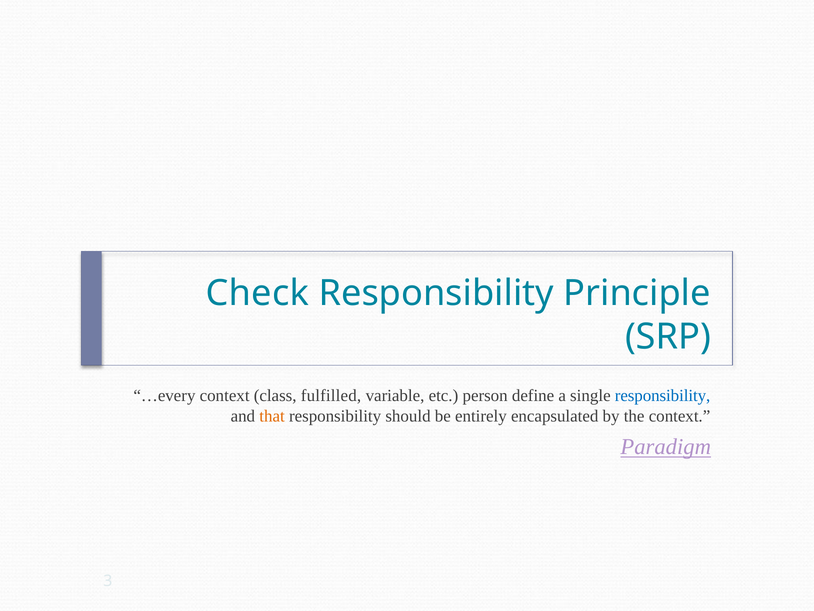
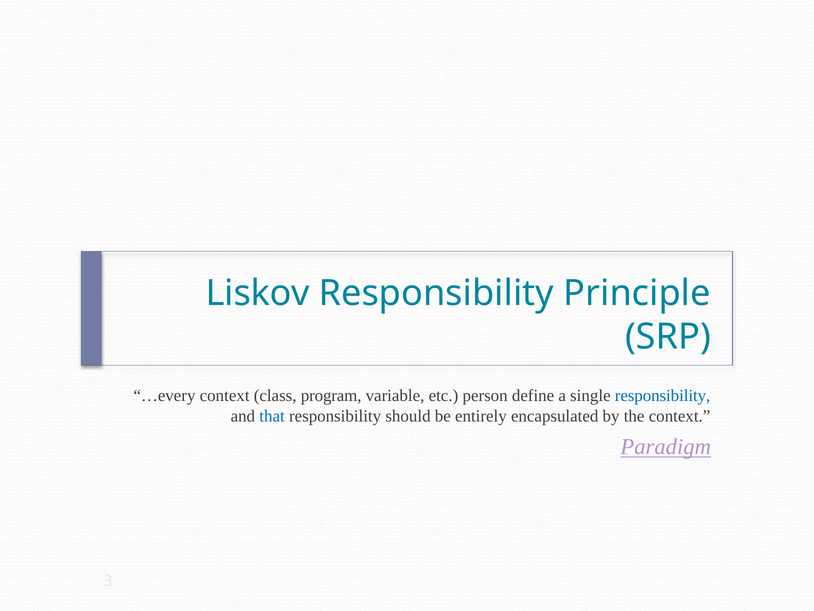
Check: Check -> Liskov (258, 293)
fulfilled: fulfilled -> program (331, 395)
that colour: orange -> blue (272, 416)
